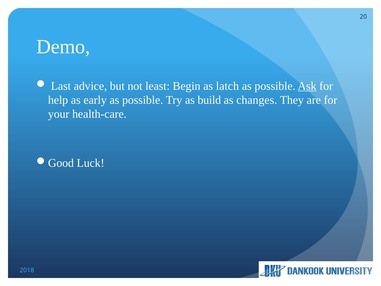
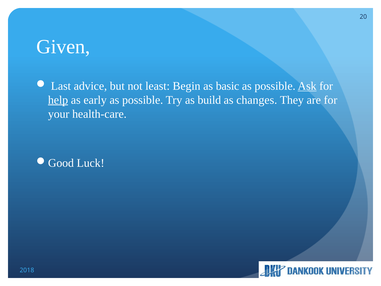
Demo: Demo -> Given (63, 47)
latch: latch -> basic (228, 86)
help underline: none -> present (58, 100)
